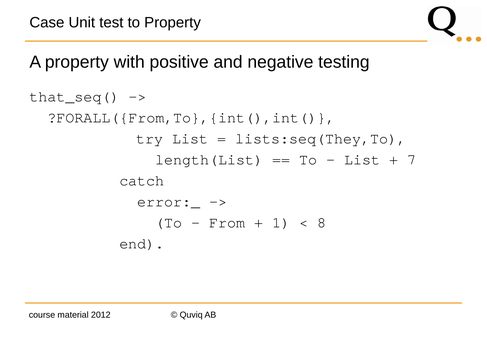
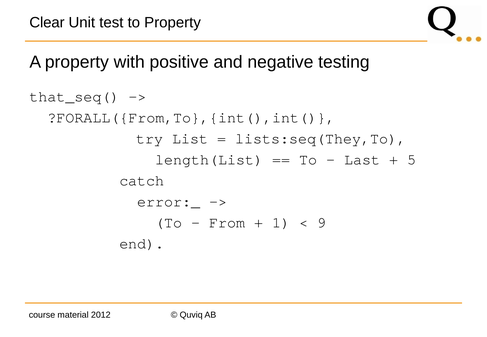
Case: Case -> Clear (47, 23)
List: List -> Last (362, 160)
7: 7 -> 5 (412, 160)
8: 8 -> 9 (322, 223)
